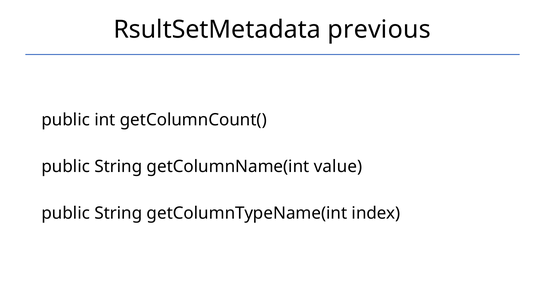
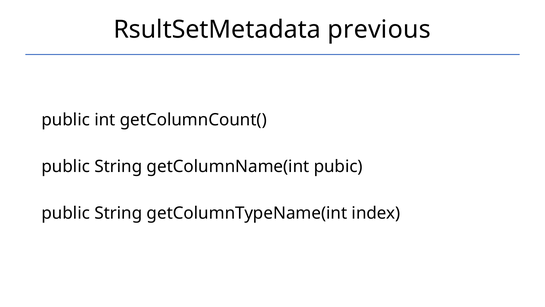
value: value -> pubic (338, 166)
